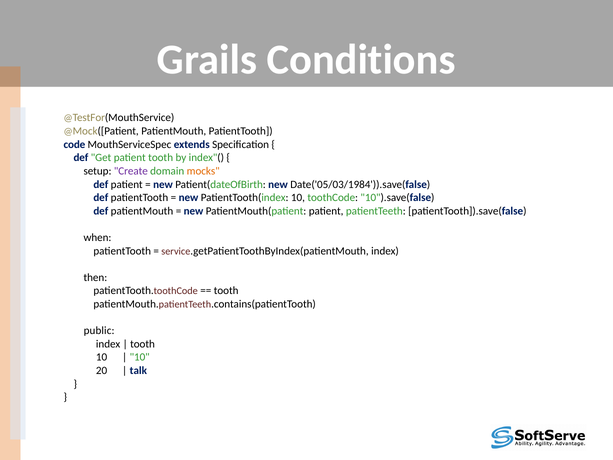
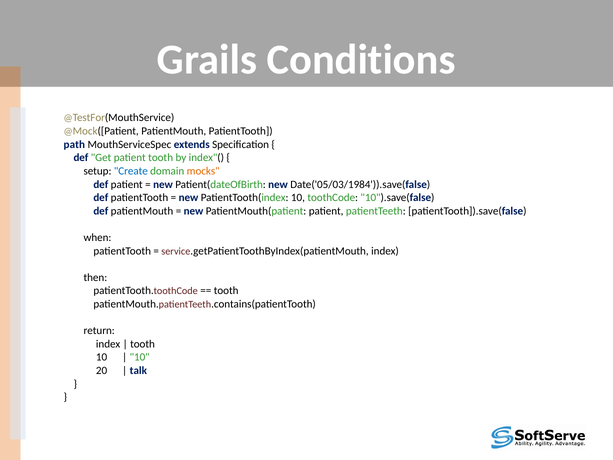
code: code -> path (74, 144)
Create colour: purple -> blue (131, 171)
public: public -> return (99, 331)
